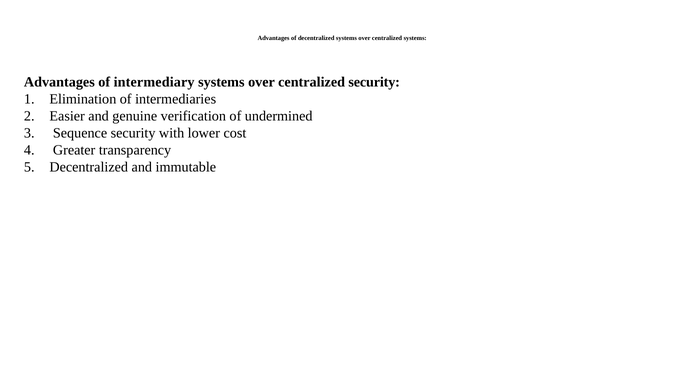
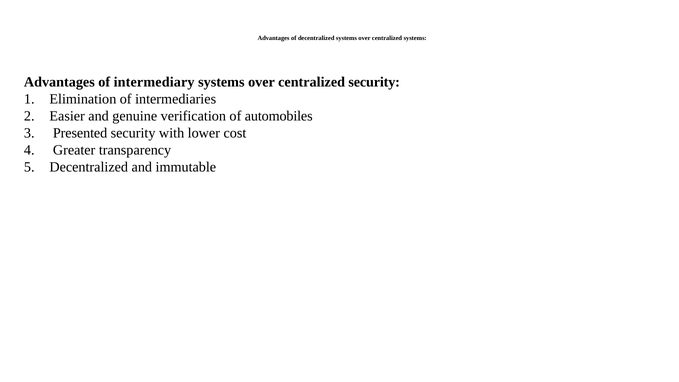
undermined: undermined -> automobiles (279, 116)
Sequence: Sequence -> Presented (80, 133)
